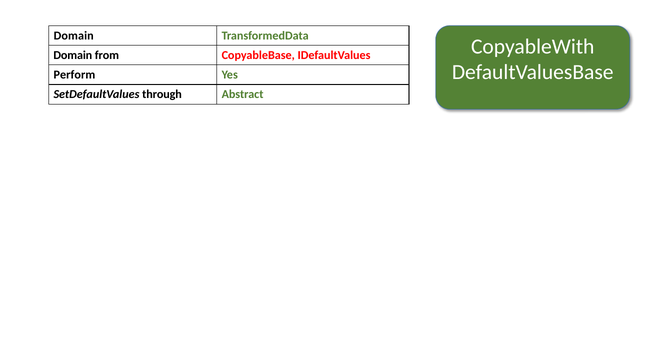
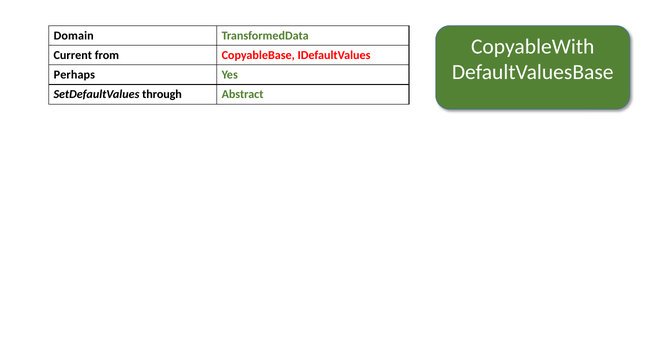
Domain: Domain -> Current (73, 55)
Perform: Perform -> Perhaps (74, 75)
